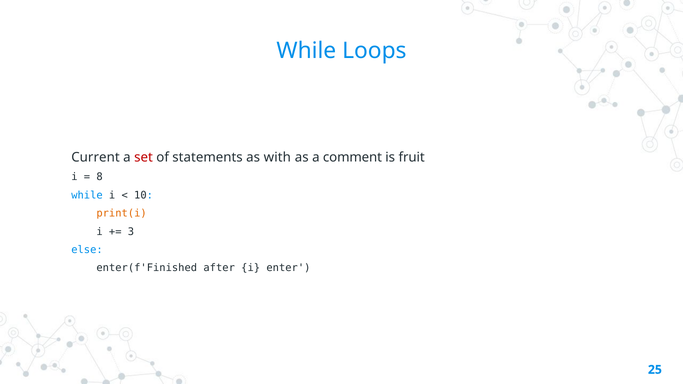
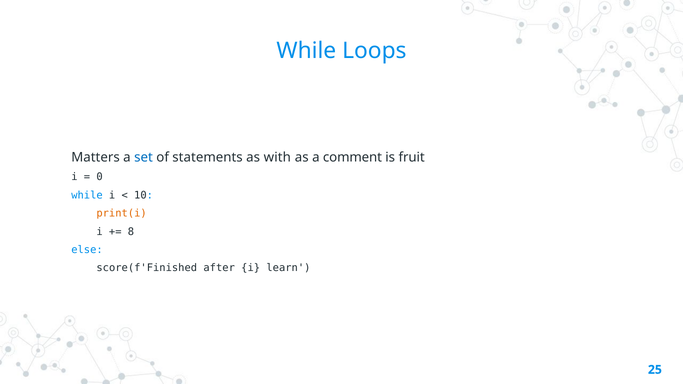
Current: Current -> Matters (96, 157)
set colour: red -> blue (143, 157)
8: 8 -> 0 (100, 177)
3: 3 -> 8 (131, 232)
enter(f'Finished: enter(f'Finished -> score(f'Finished (147, 268)
enter: enter -> learn (288, 268)
